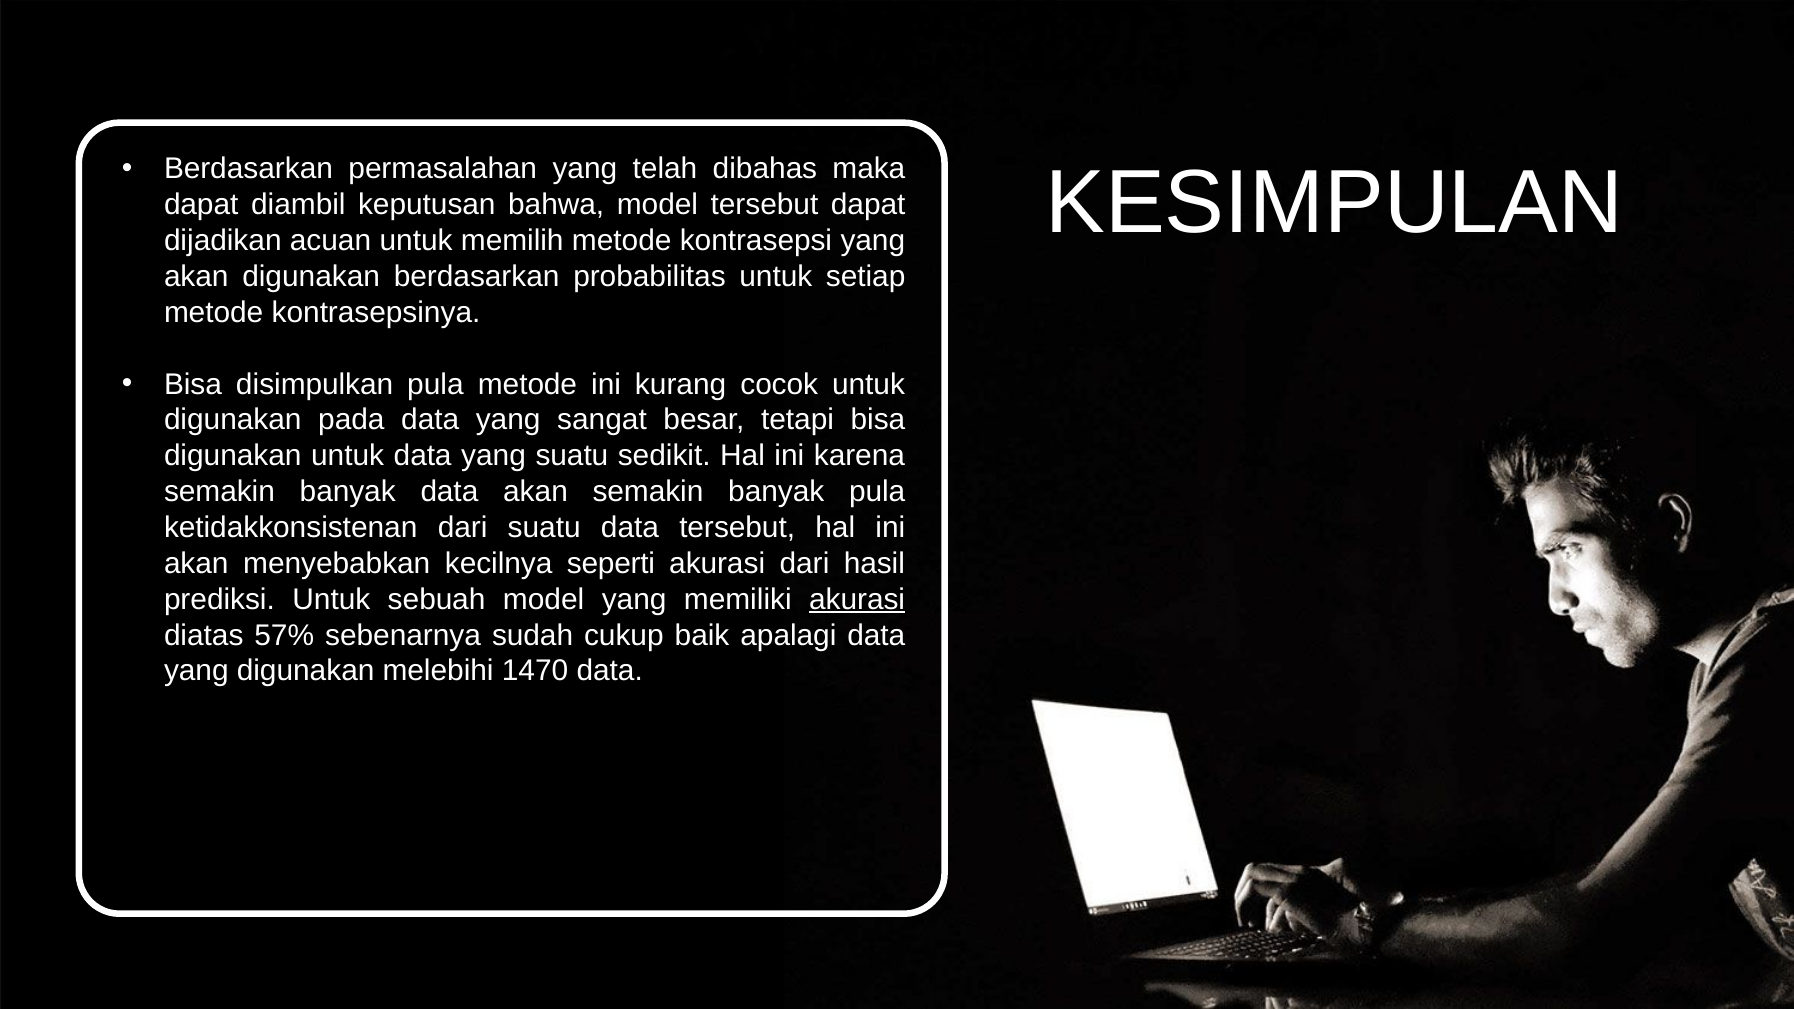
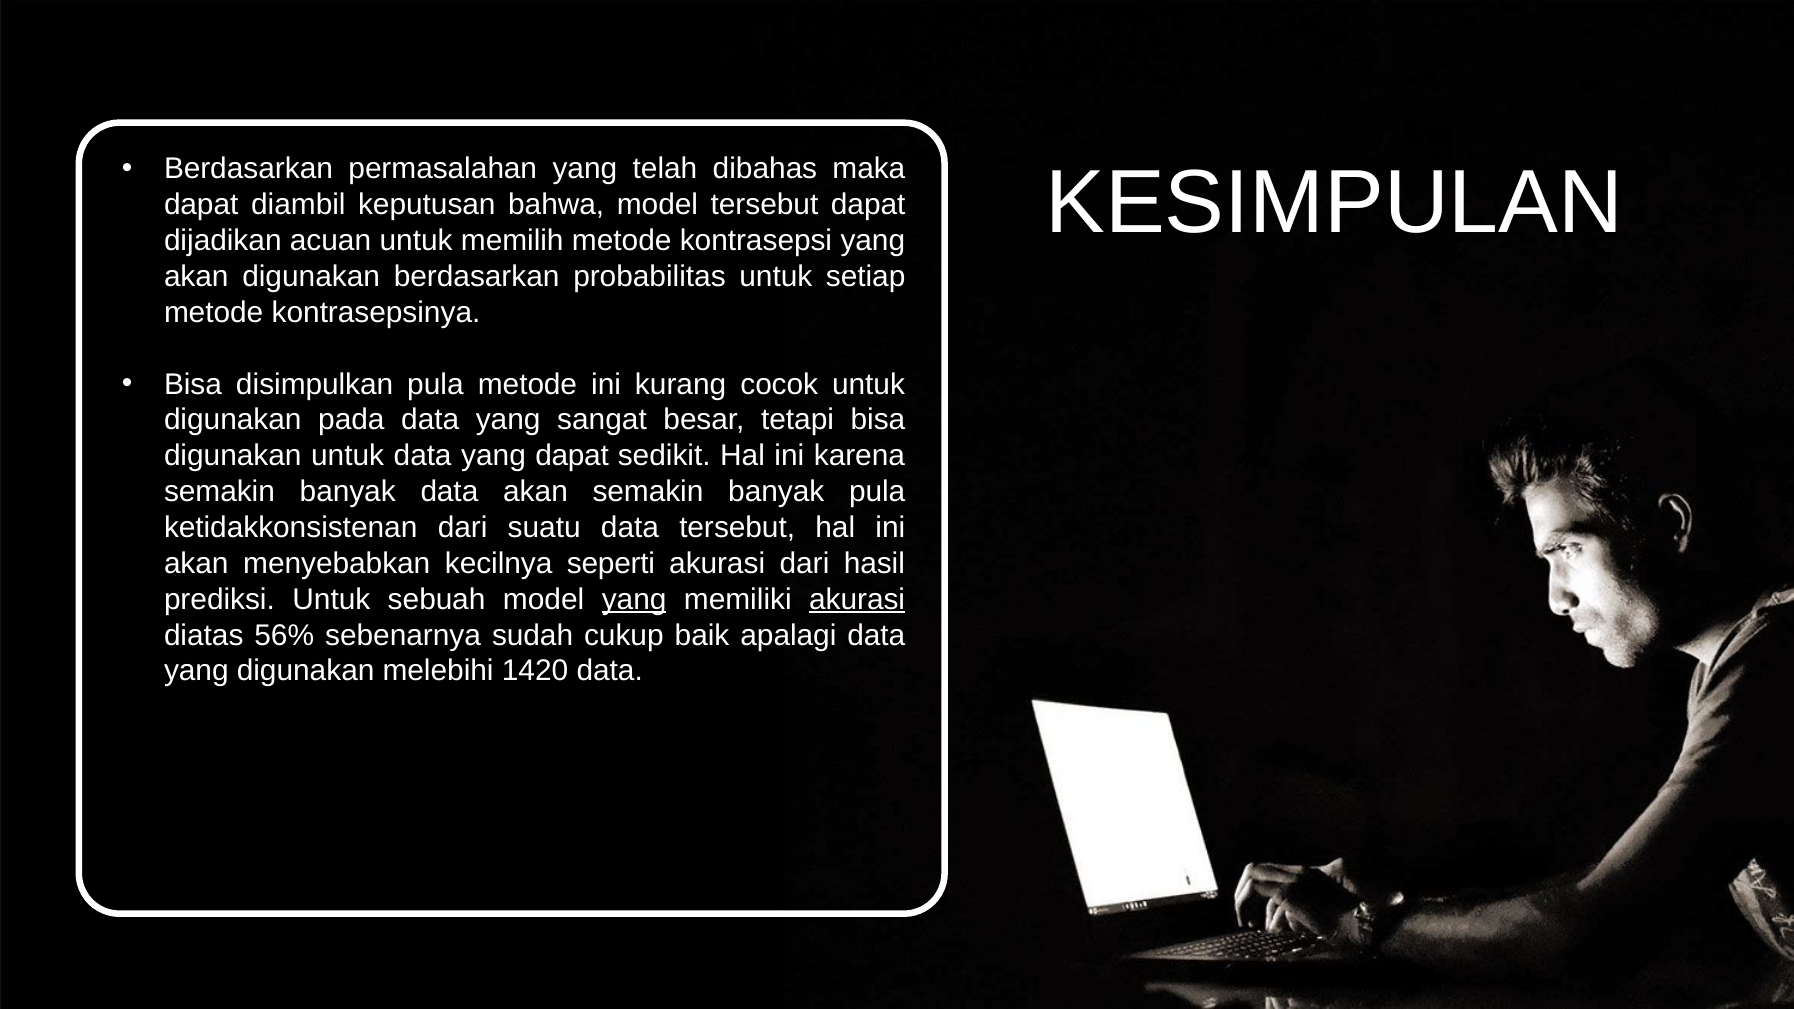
yang suatu: suatu -> dapat (572, 456)
yang underline: none -> present (634, 599)
57%: 57% -> 56% (284, 635)
1470: 1470 -> 1420 (535, 671)
